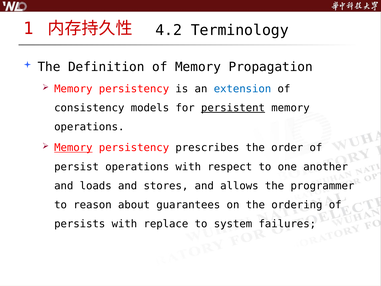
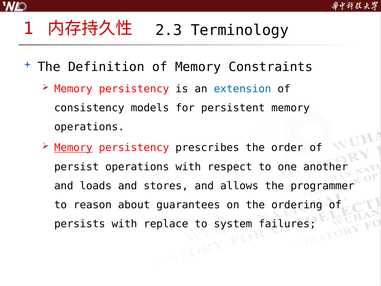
4.2: 4.2 -> 2.3 (169, 30)
Propagation: Propagation -> Constraints (271, 67)
persistent underline: present -> none (233, 108)
